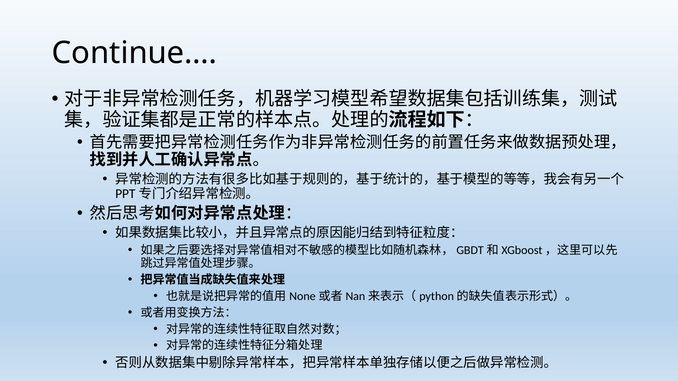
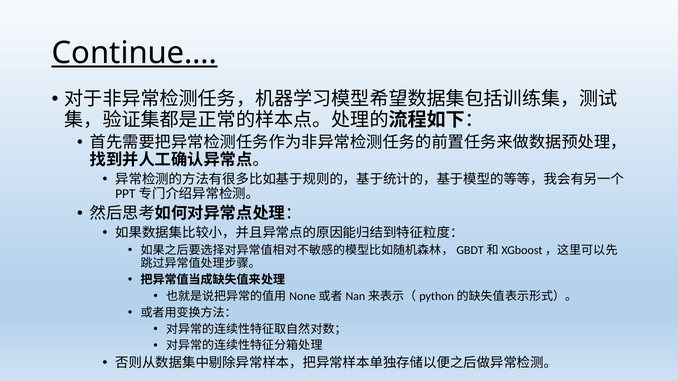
Continue… underline: none -> present (134, 53)
